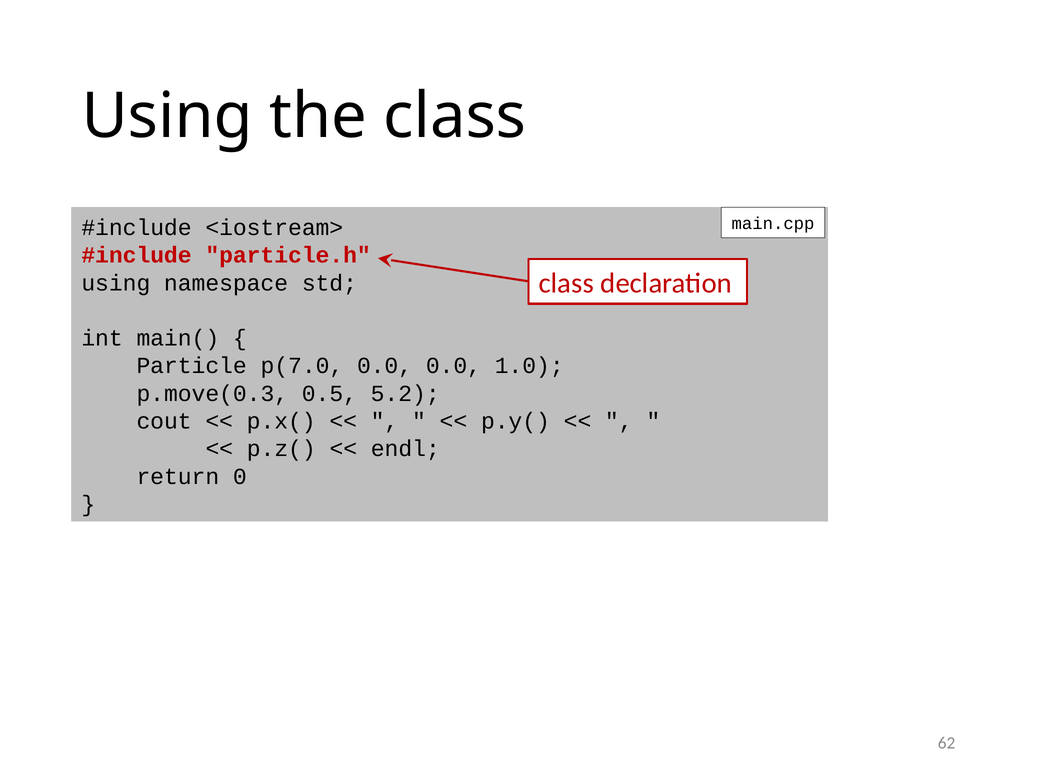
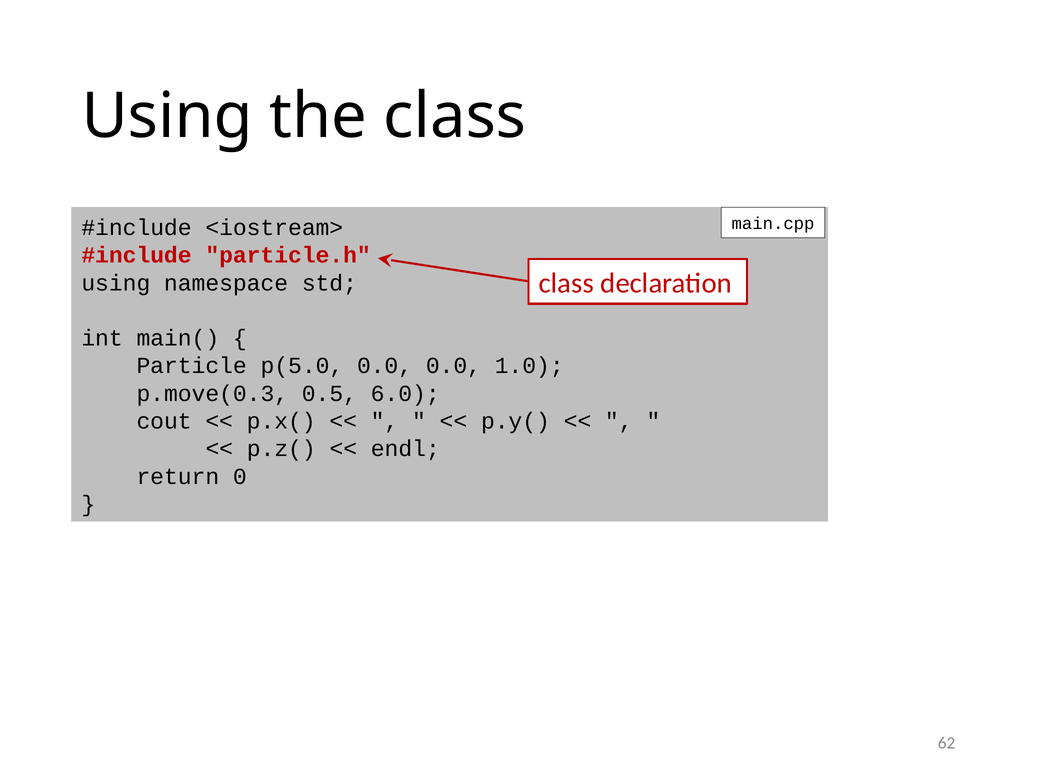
p(7.0: p(7.0 -> p(5.0 (302, 366)
5.2: 5.2 -> 6.0 (405, 393)
